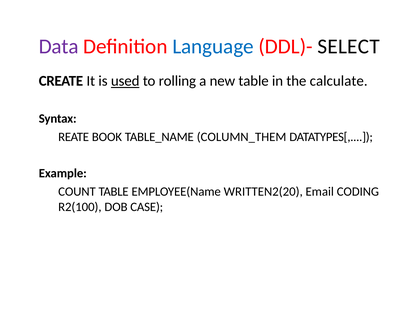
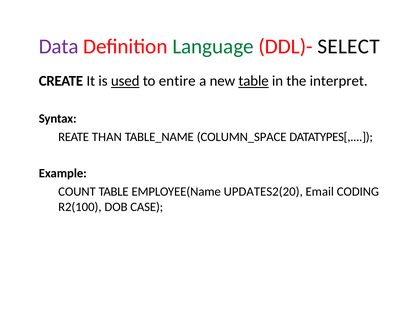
Language colour: blue -> green (213, 46)
rolling: rolling -> entire (177, 81)
table underline: none -> present (254, 81)
calculate: calculate -> interpret (339, 81)
BOOK: BOOK -> THAN (107, 137)
COLUMN_THEM: COLUMN_THEM -> COLUMN_SPACE (242, 137)
WRITTEN2(20: WRITTEN2(20 -> UPDATES2(20 (263, 191)
